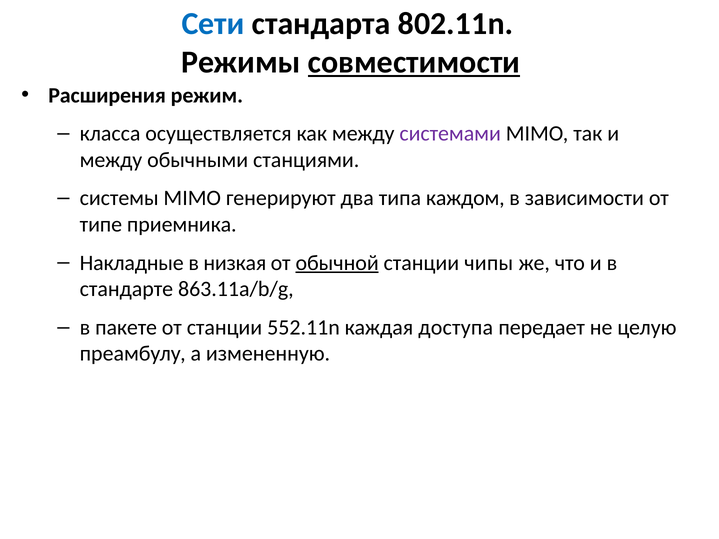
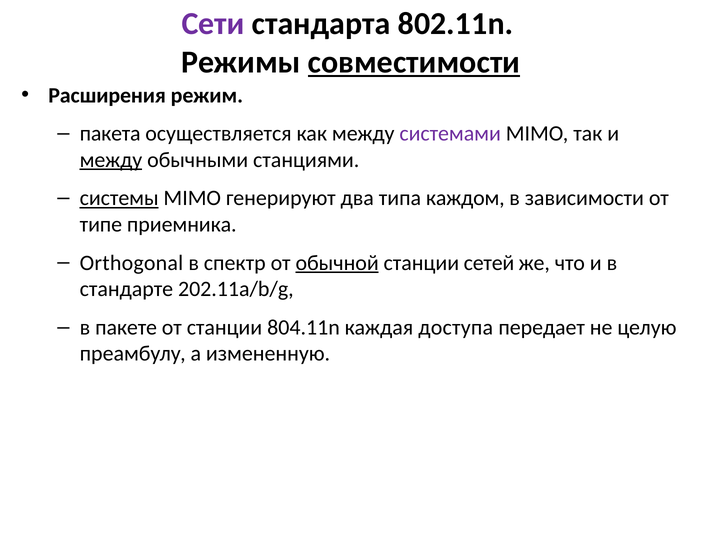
Сети colour: blue -> purple (213, 24)
класса: класса -> пакета (110, 134)
между underline: none -> present (111, 160)
системы underline: none -> present (119, 198)
Накладные: Накладные -> Orthogonal (131, 263)
низкая: низкая -> спектр (235, 263)
чипы: чипы -> сетей (489, 263)
863.11а/b/g: 863.11а/b/g -> 202.11а/b/g (236, 289)
552.11n: 552.11n -> 804.11n (304, 328)
